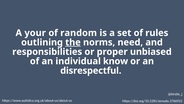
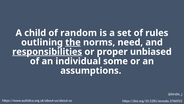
your: your -> child (35, 33)
responsibilities underline: none -> present (47, 52)
know: know -> some (116, 61)
disrespectful: disrespectful -> assumptions (91, 70)
